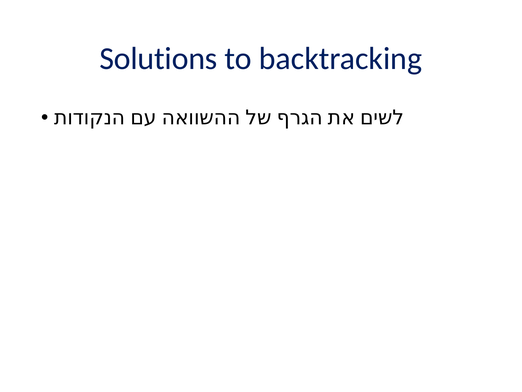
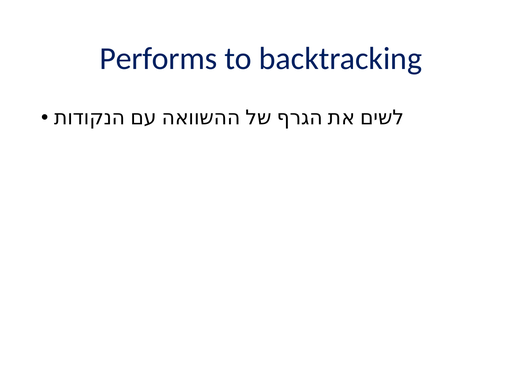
Solutions: Solutions -> Performs (158, 58)
